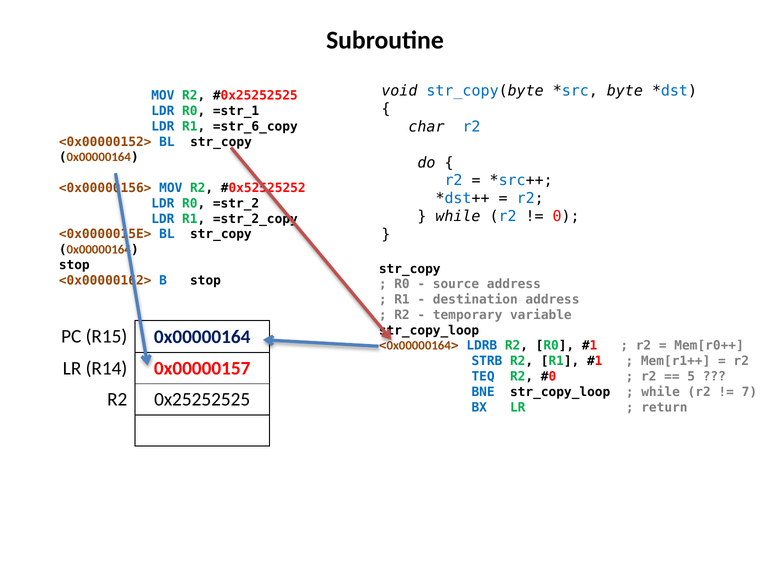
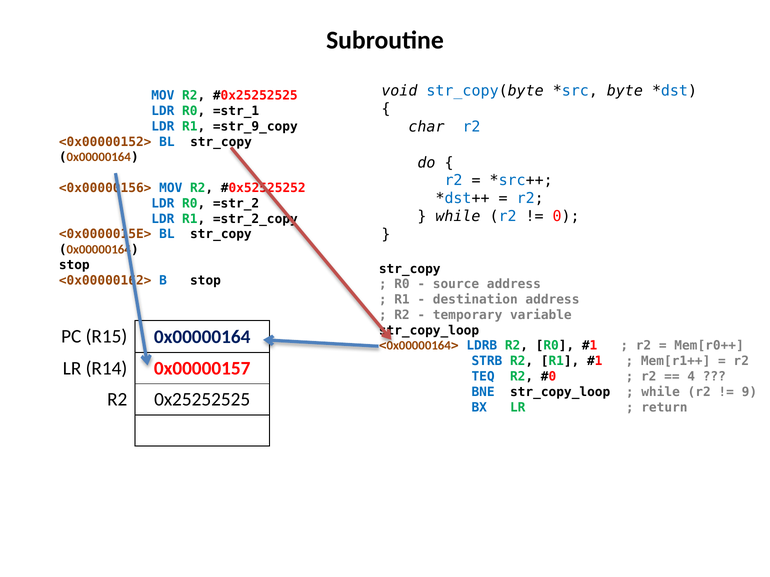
=str_6_copy: =str_6_copy -> =str_9_copy (255, 127)
5: 5 -> 4 (691, 377)
7: 7 -> 9 (749, 392)
